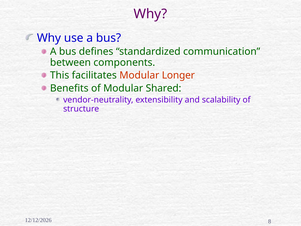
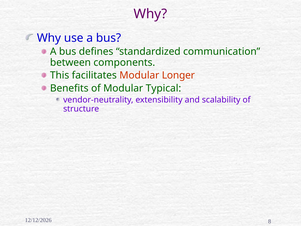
Shared: Shared -> Typical (163, 88)
